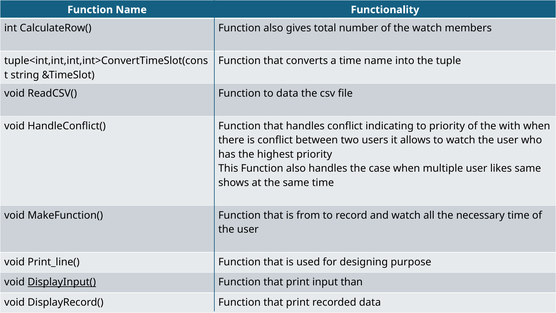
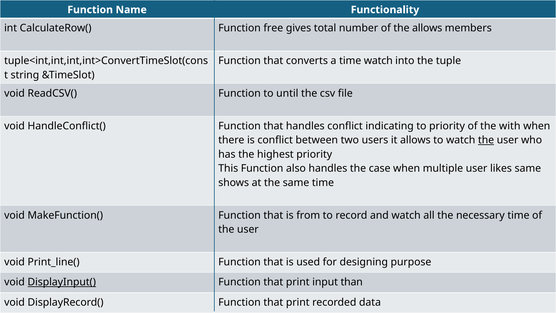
CalculateRow( Function also: also -> free (273, 28)
the watch: watch -> allows (427, 28)
time name: name -> watch (378, 61)
to data: data -> until (287, 93)
the underline: none -> present (486, 140)
